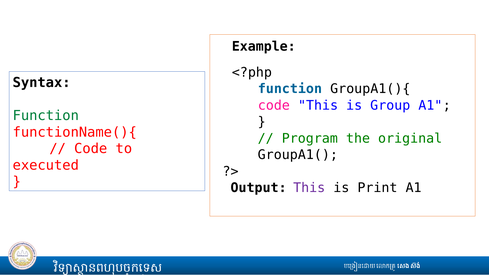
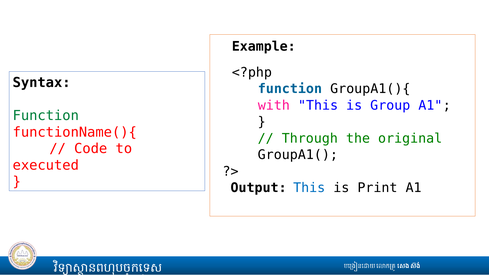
code: code -> with (274, 105)
Program: Program -> Through (310, 138)
This colour: purple -> blue (309, 188)
